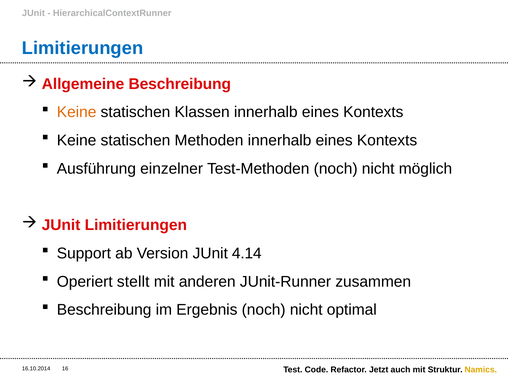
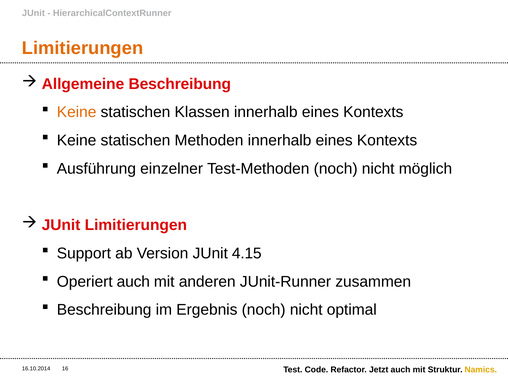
Limitierungen colour: blue -> orange (83, 48)
4.14: 4.14 -> 4.15 (247, 253)
Operiert stellt: stellt -> auch (133, 282)
